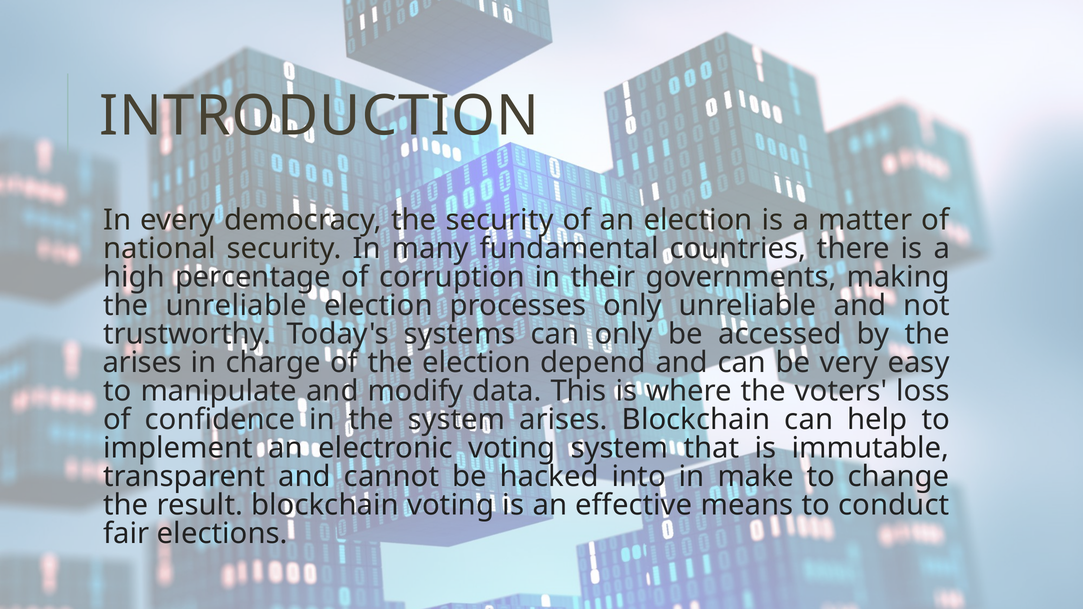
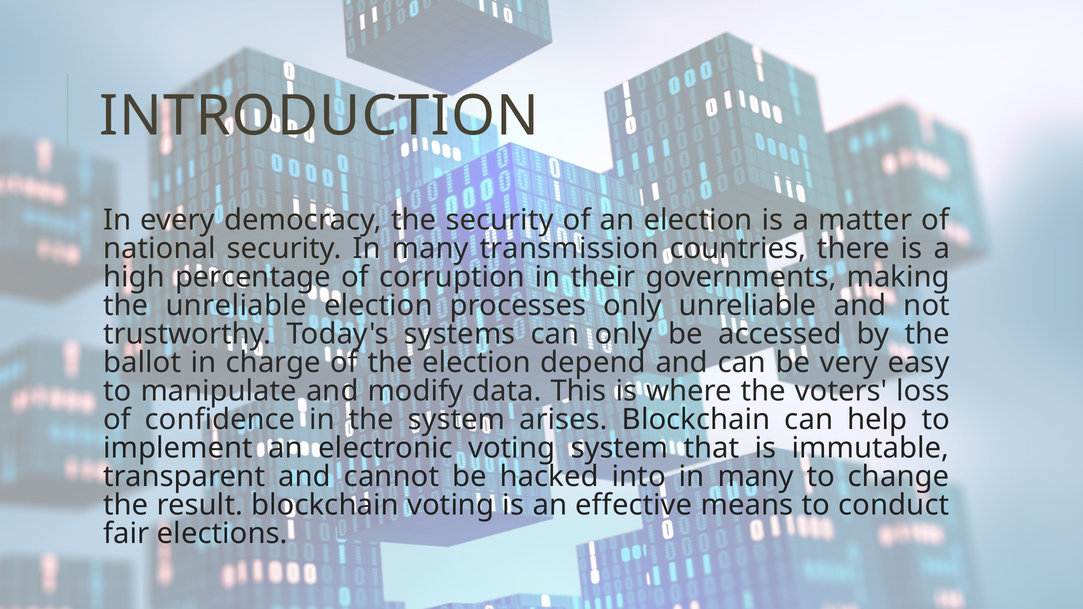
fundamental: fundamental -> transmission (569, 249)
arises: arises -> ballot (142, 363)
into in make: make -> many (756, 477)
